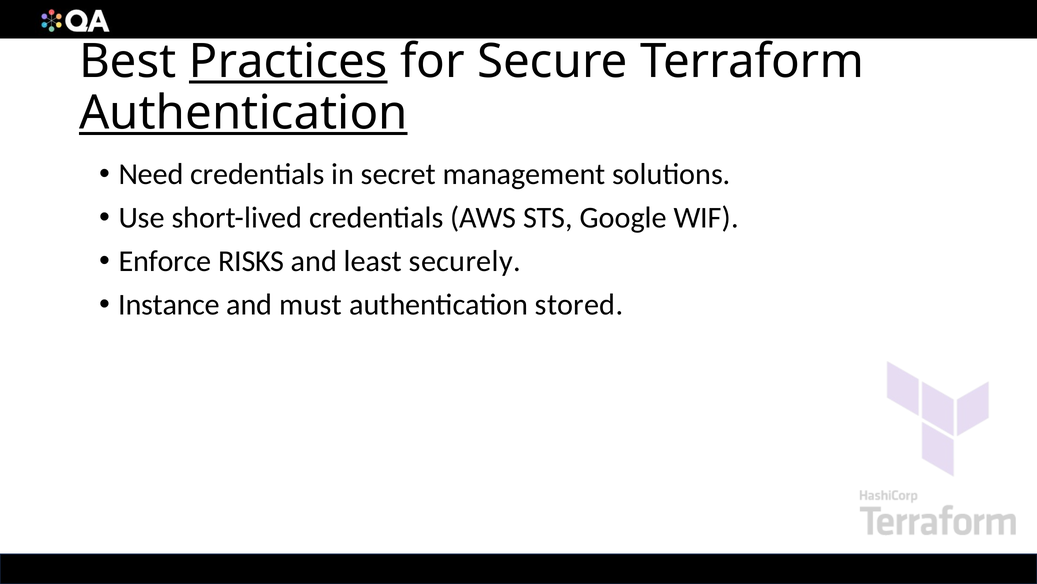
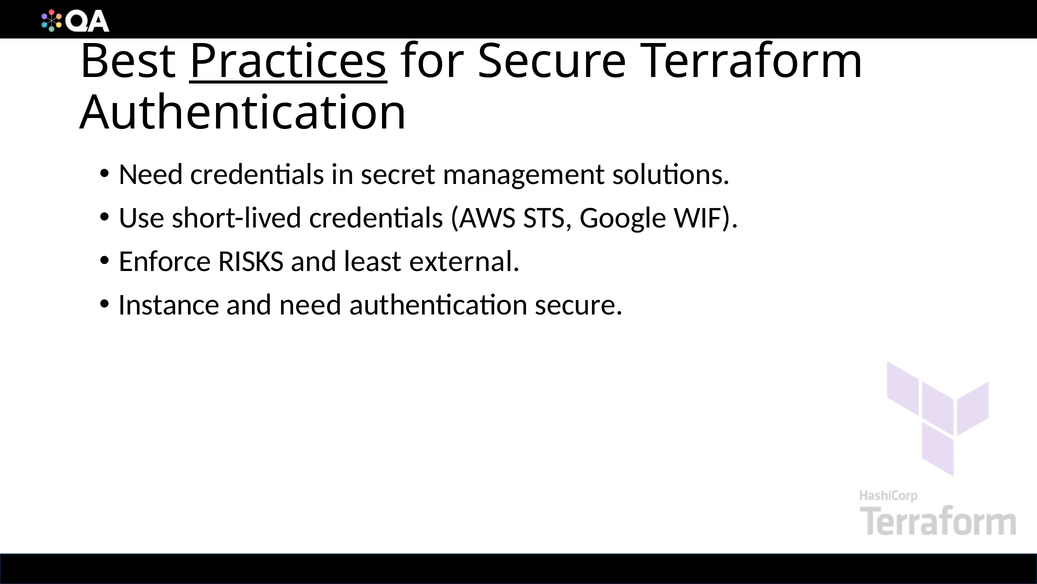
Authentication underline: present -> none (243, 113)
securely: securely -> external (465, 261)
and must: must -> need (311, 305)
authentication stored: stored -> secure (579, 305)
